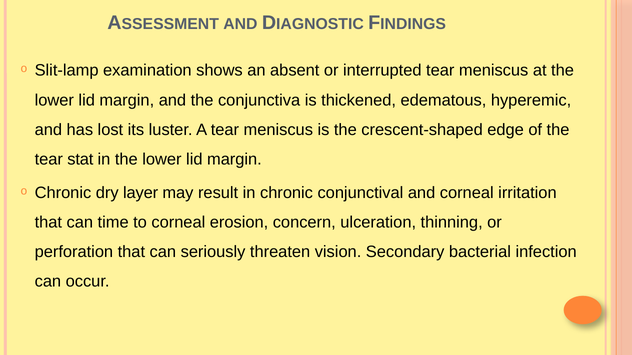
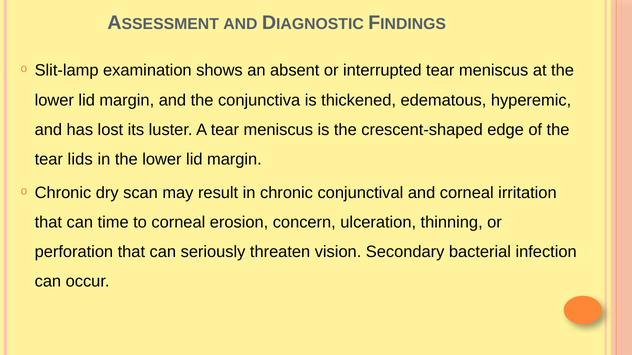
stat: stat -> lids (80, 159)
layer: layer -> scan (141, 193)
